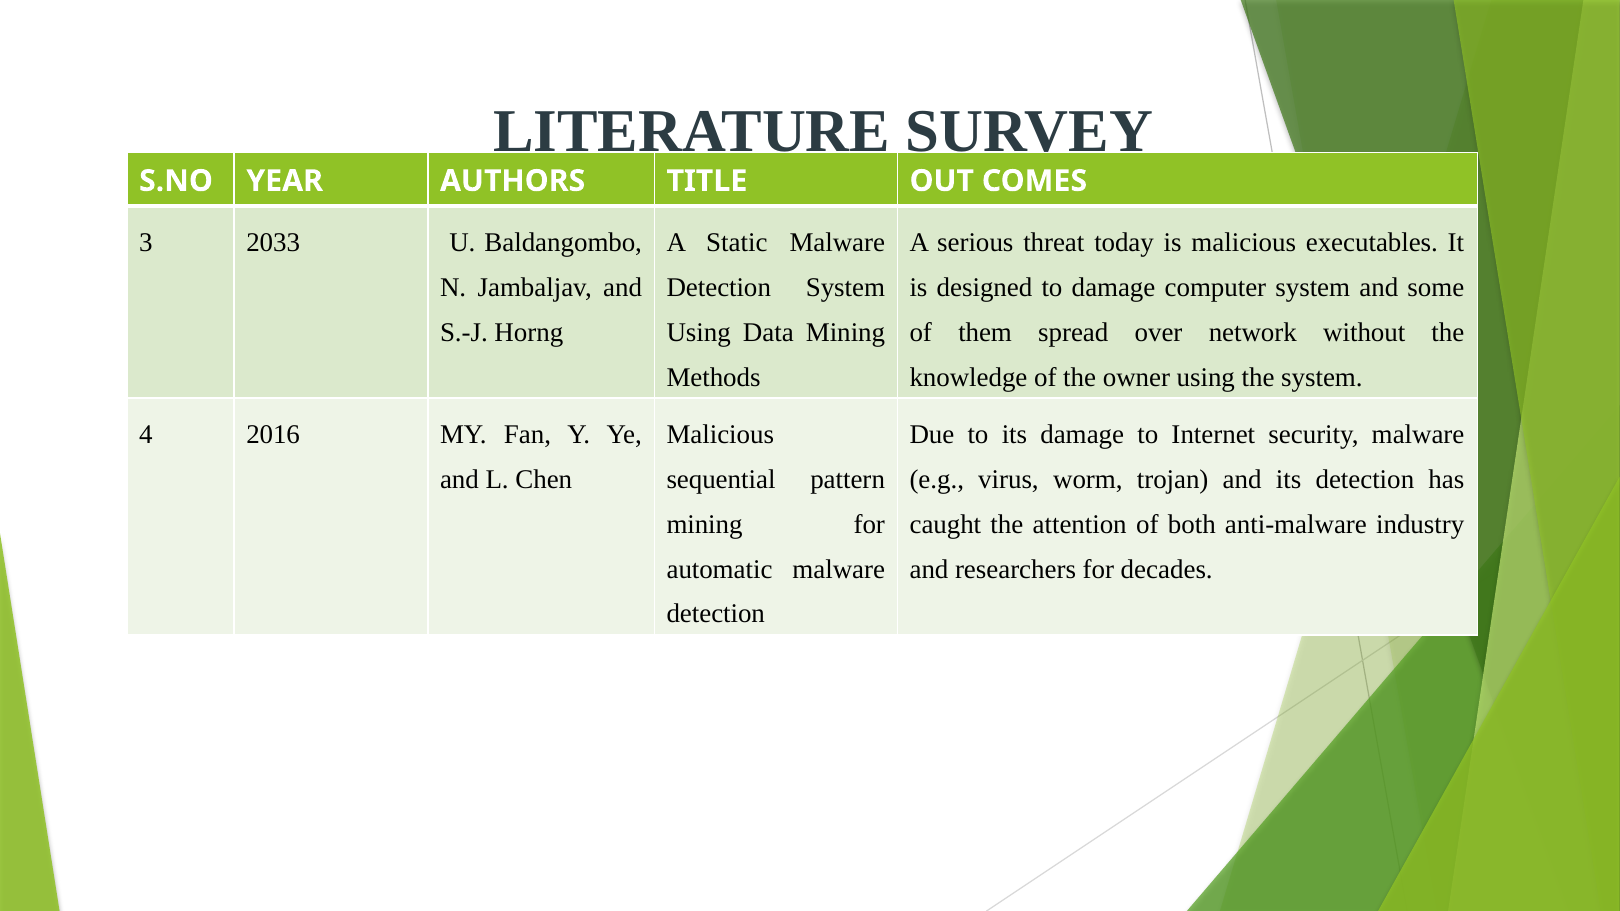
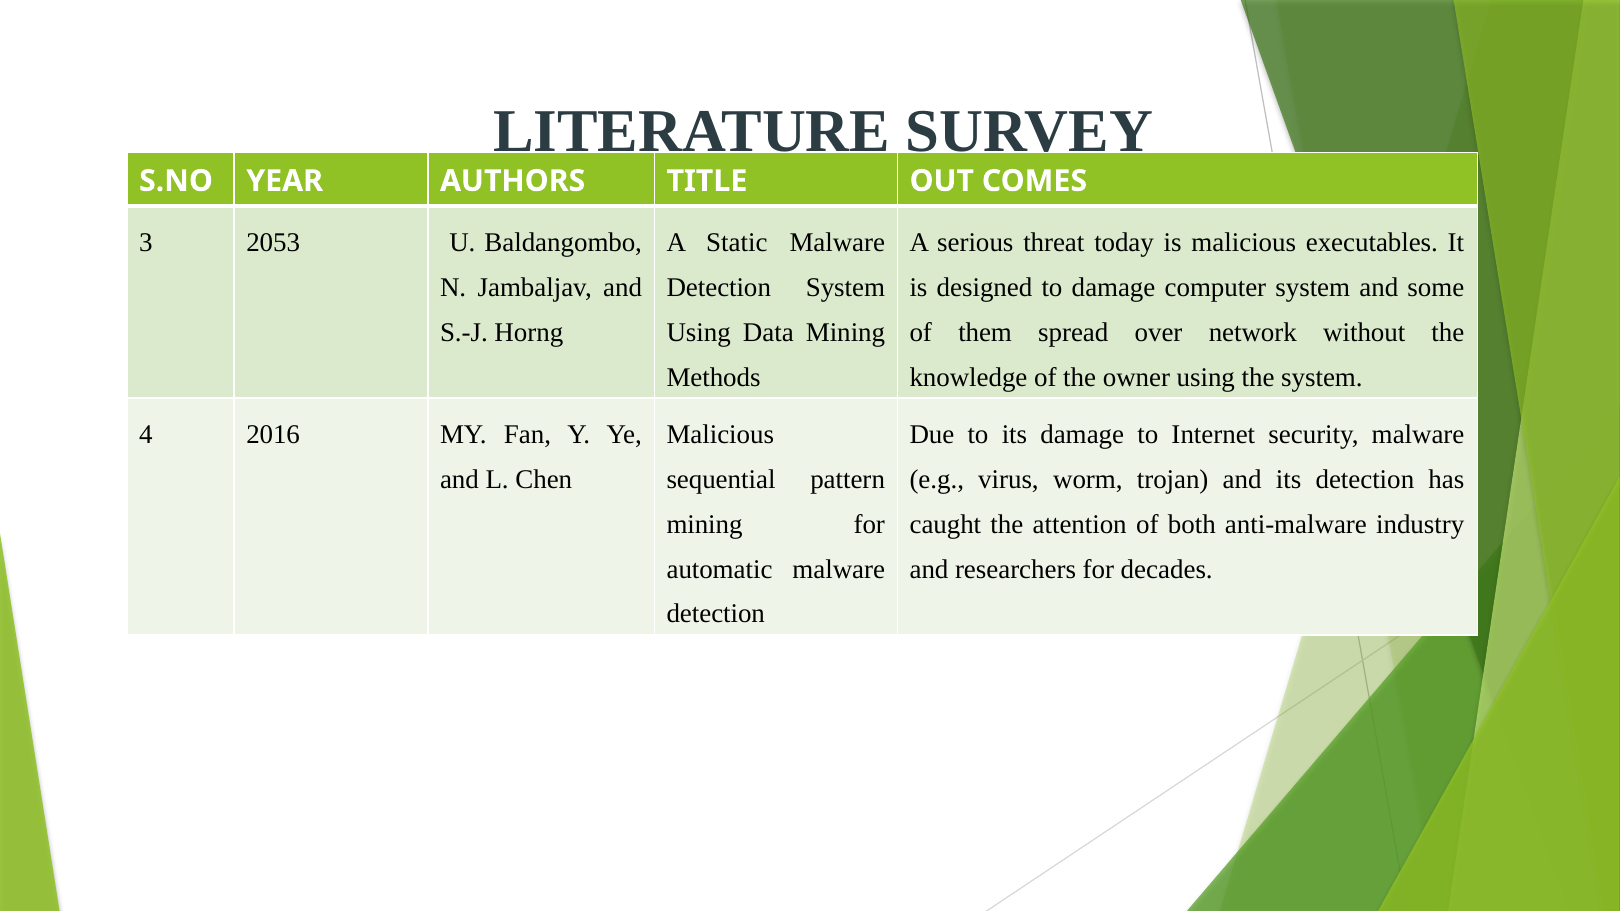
2033: 2033 -> 2053 (273, 242)
